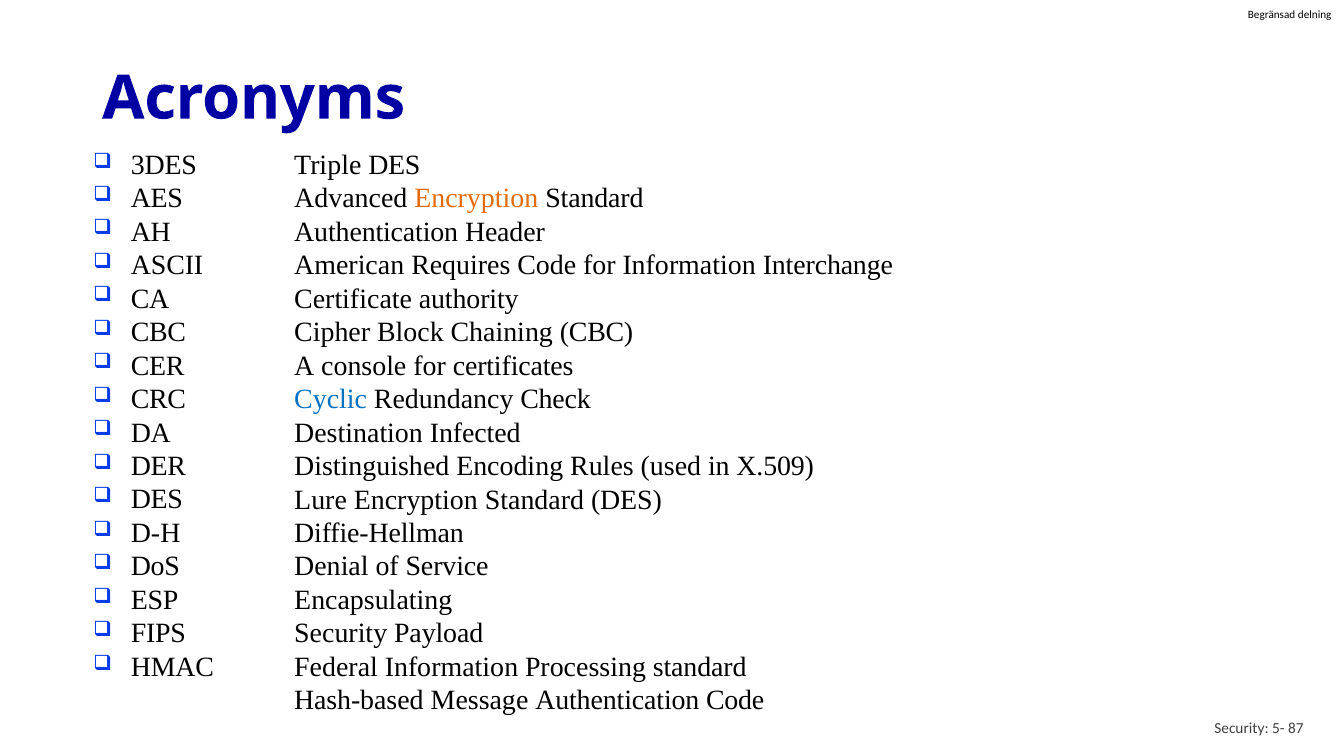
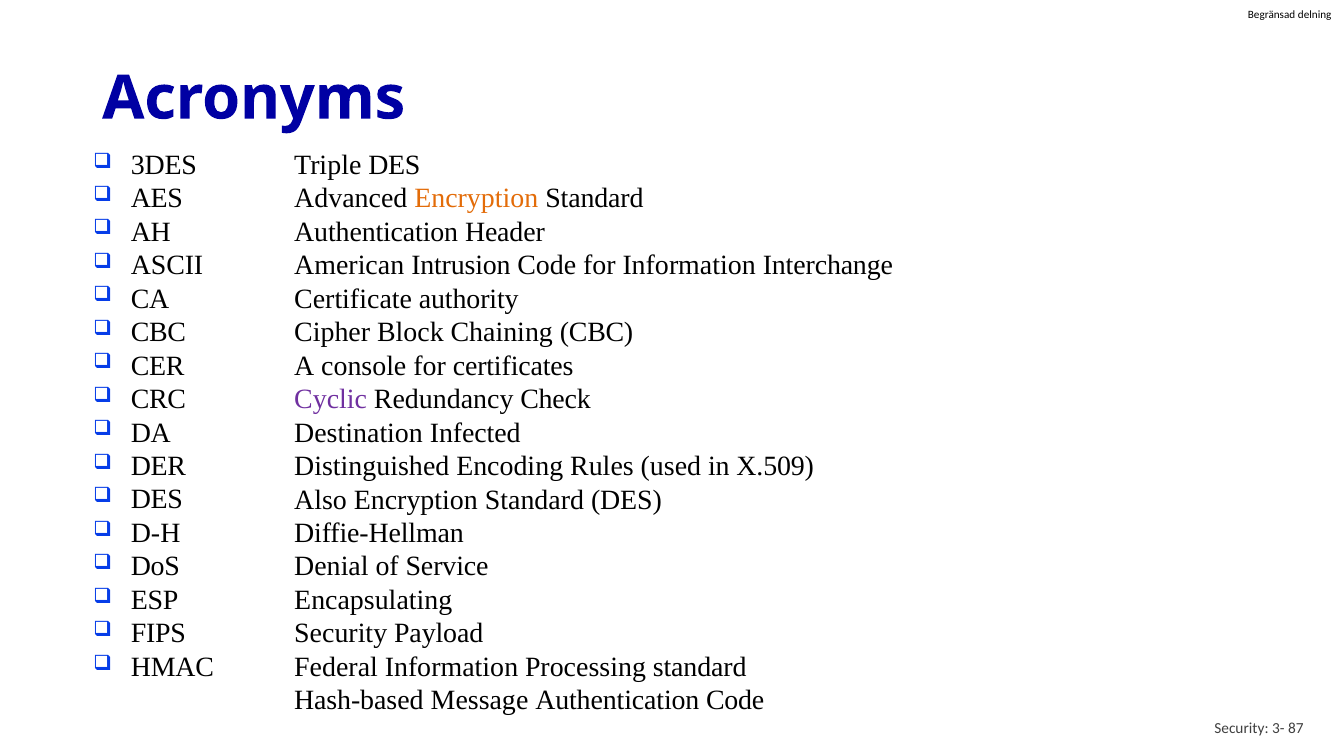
Requires: Requires -> Intrusion (461, 266)
Cyclic colour: blue -> purple (331, 399)
Lure: Lure -> Also (321, 500)
5-: 5- -> 3- (1278, 728)
